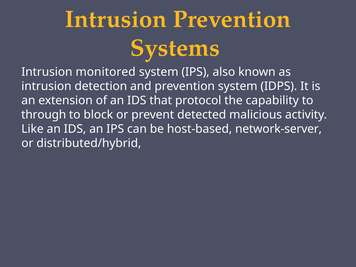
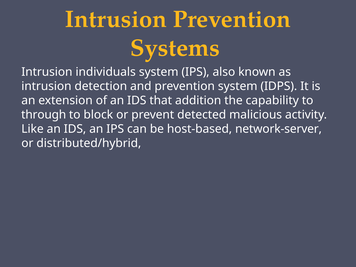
monitored: monitored -> individuals (106, 72)
protocol: protocol -> addition (198, 101)
